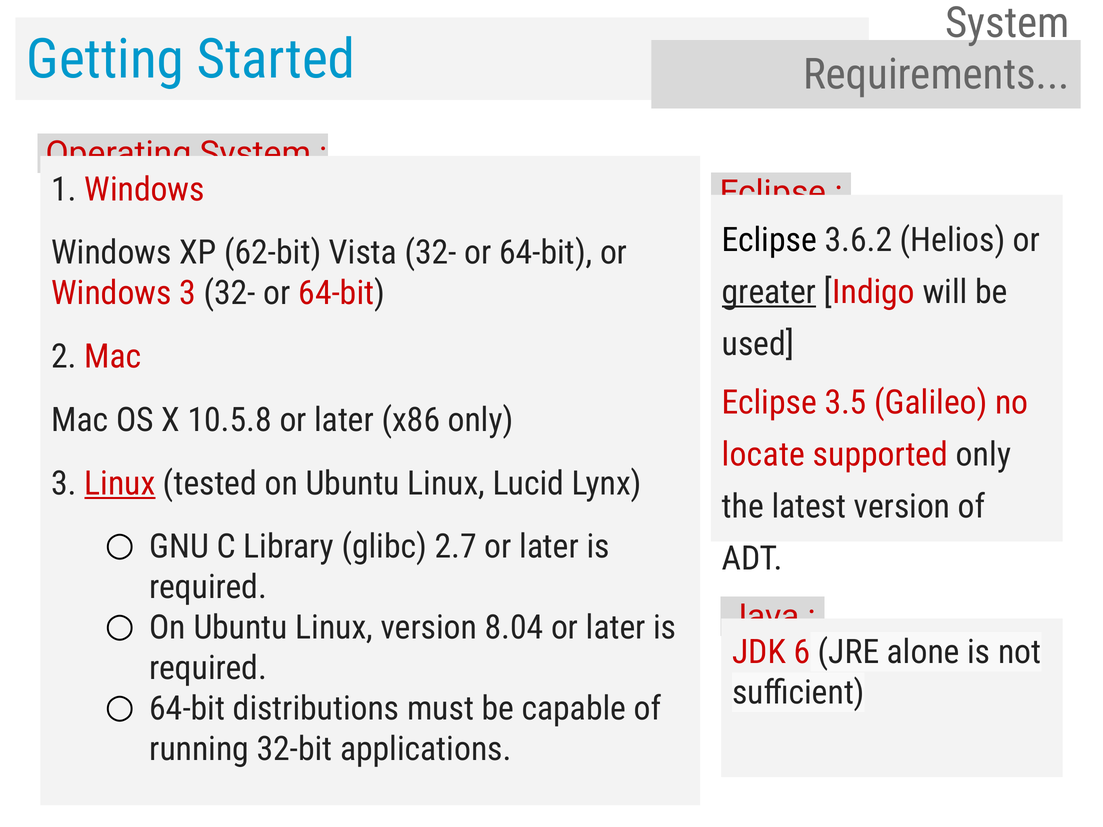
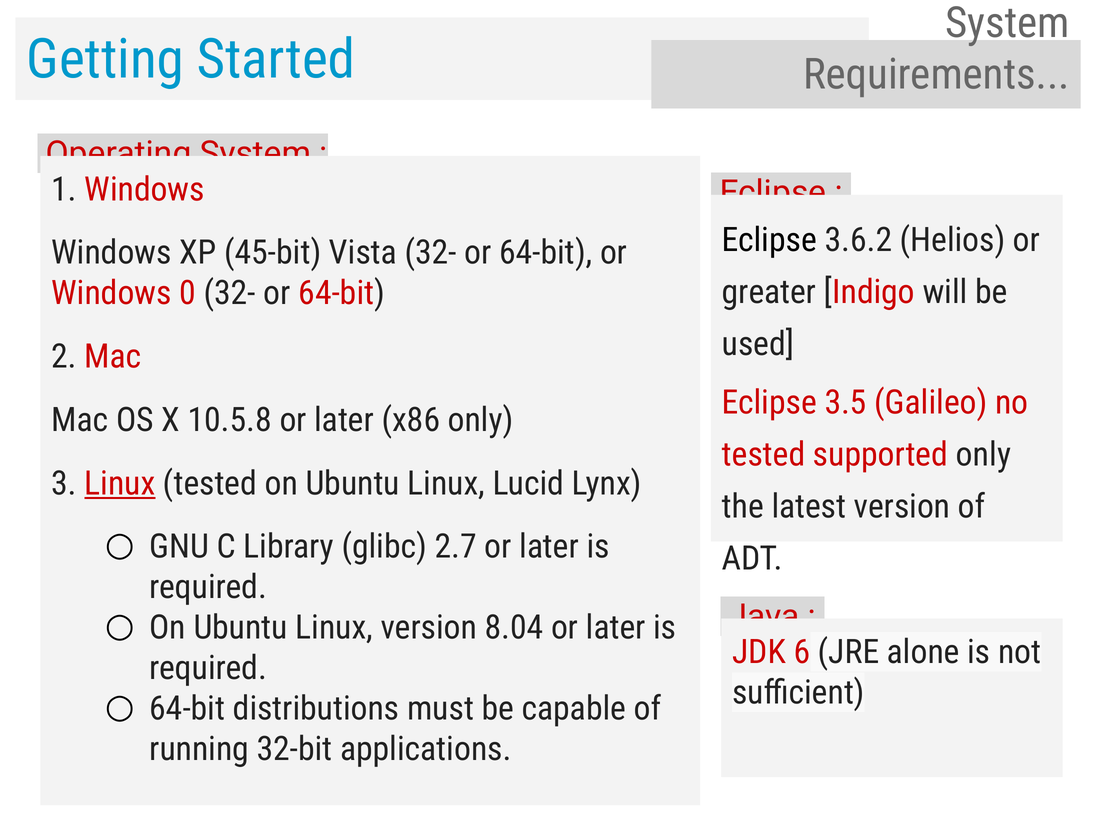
62-bit: 62-bit -> 45-bit (273, 253)
greater underline: present -> none (769, 292)
Windows 3: 3 -> 0 (188, 293)
locate: locate -> tested (764, 455)
